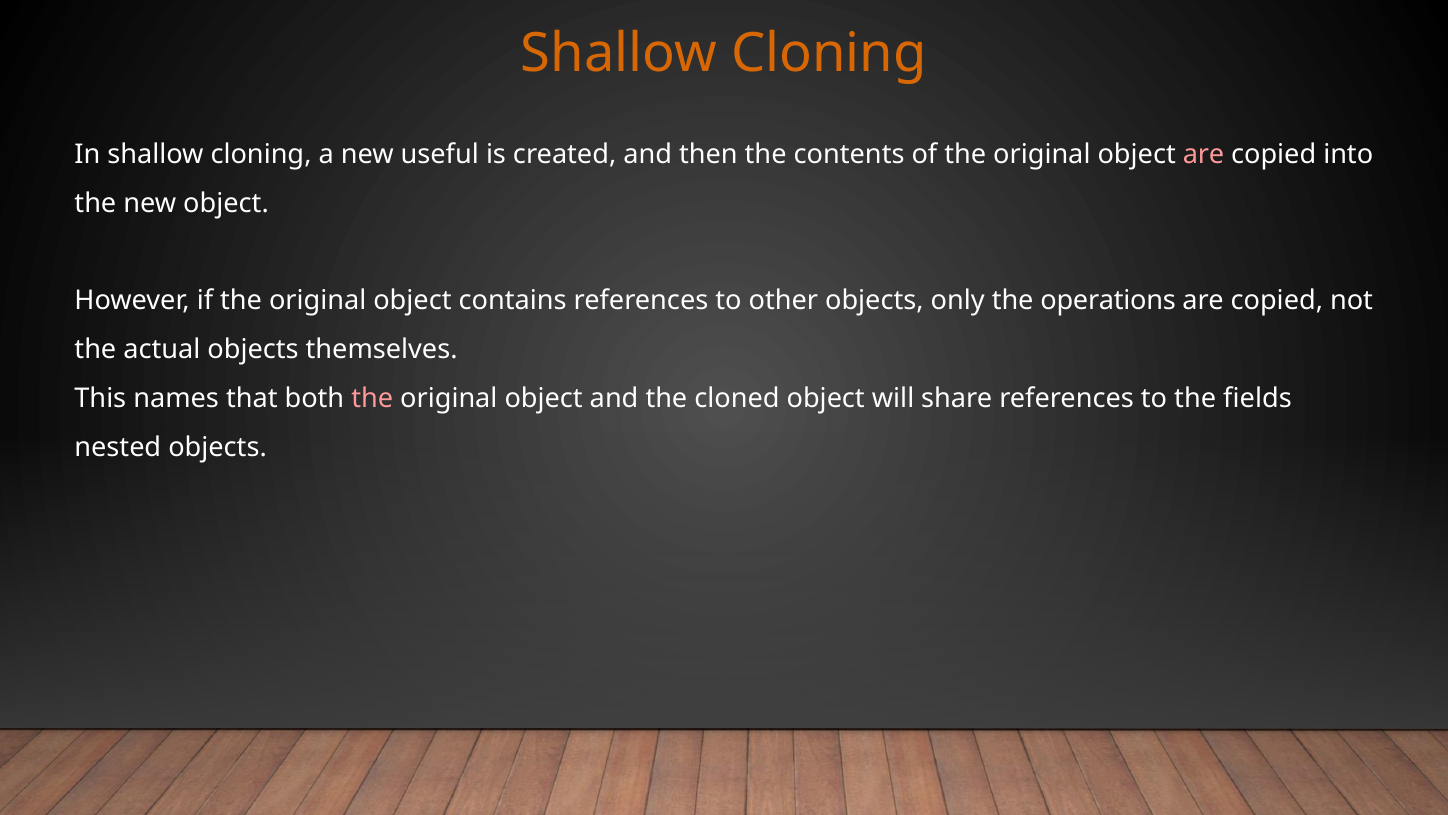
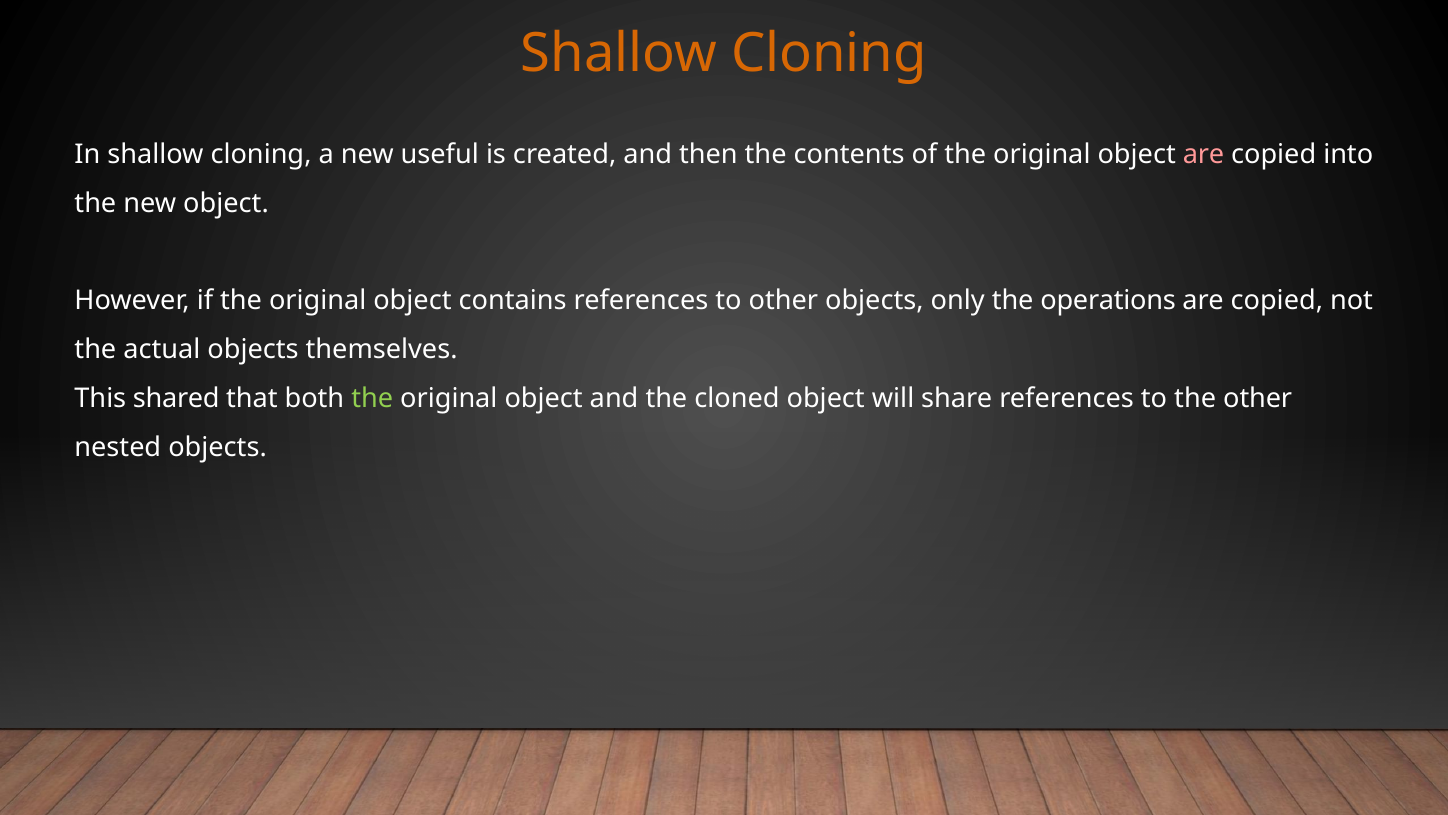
names: names -> shared (176, 399)
the colour: pink -> light green (372, 399)
the fields: fields -> other (1258, 399)
